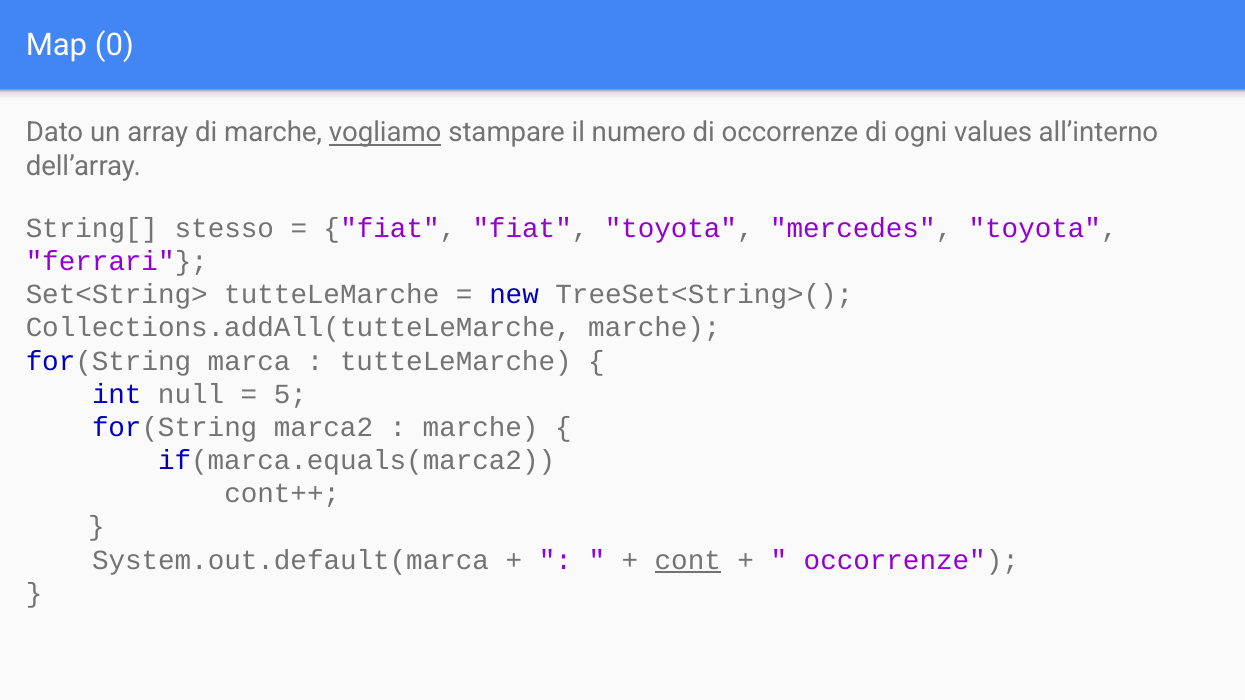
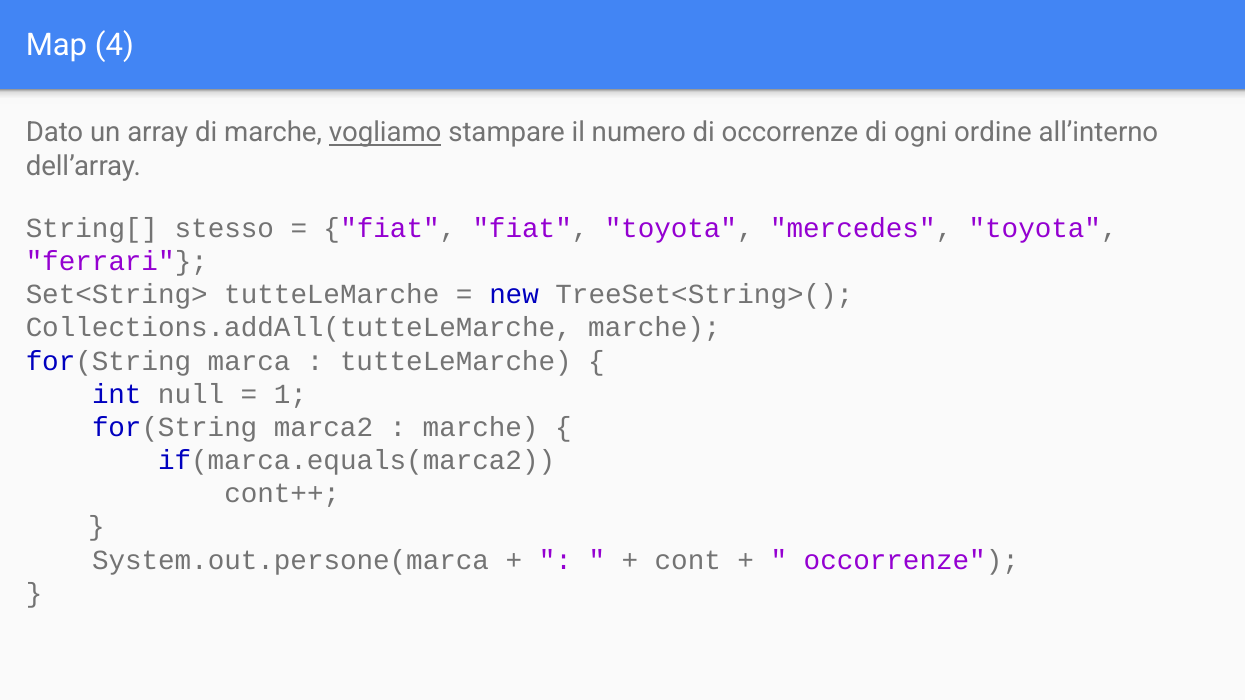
0: 0 -> 4 (114, 45)
values: values -> ordine (993, 133)
5: 5 -> 1 (290, 394)
System.out.default(marca: System.out.default(marca -> System.out.persone(marca (290, 560)
cont underline: present -> none (688, 560)
